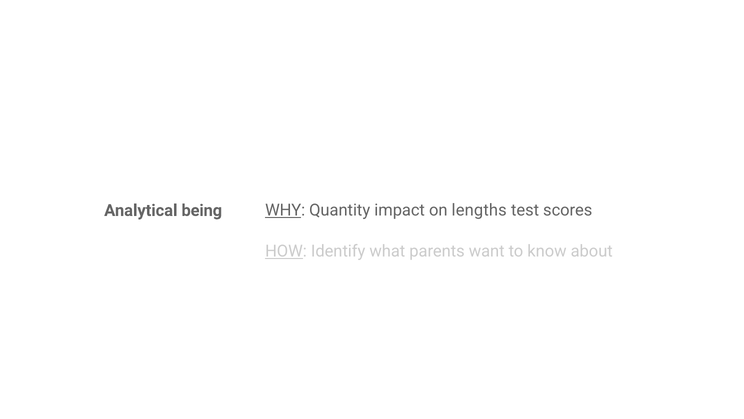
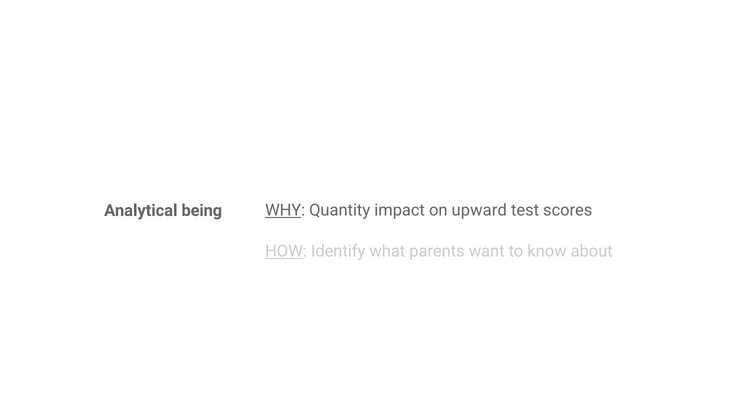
lengths: lengths -> upward (479, 210)
